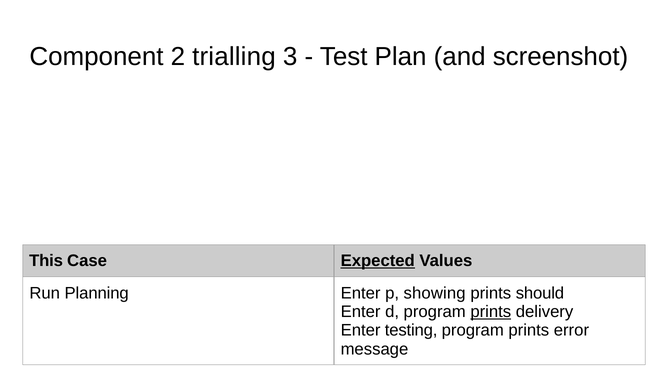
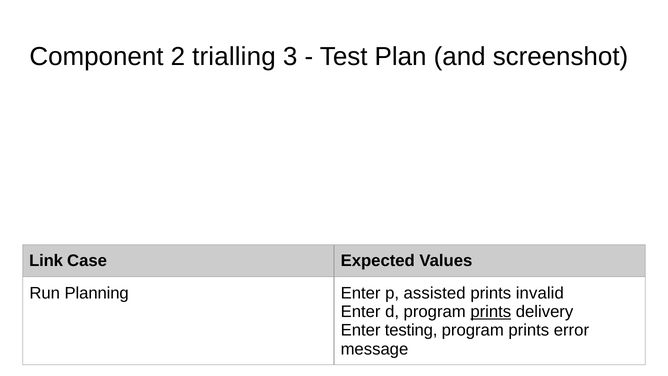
This: This -> Link (46, 261)
Expected underline: present -> none (378, 261)
showing: showing -> assisted (435, 293)
should: should -> invalid (540, 293)
